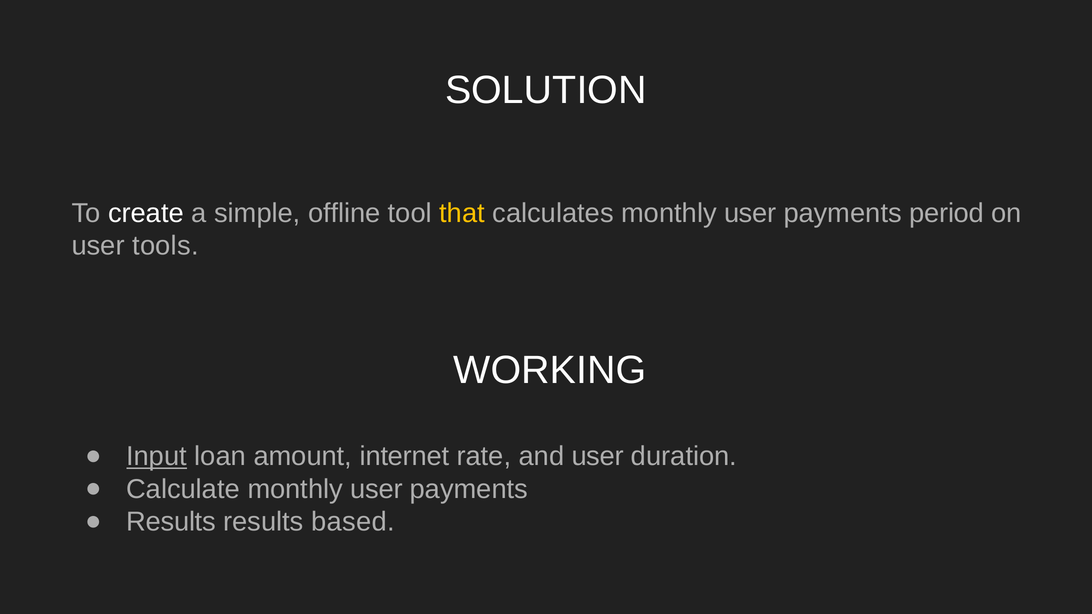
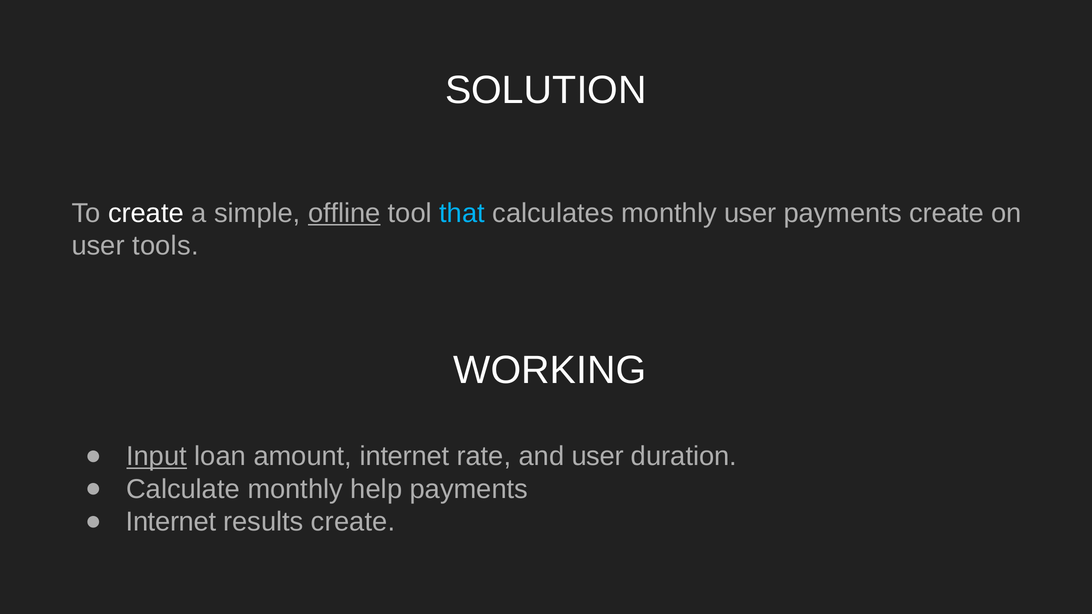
offline underline: none -> present (344, 213)
that colour: yellow -> light blue (462, 213)
payments period: period -> create (947, 213)
Calculate monthly user: user -> help (376, 489)
Results: Results -> Internet (171, 522)
results based: based -> create (353, 522)
